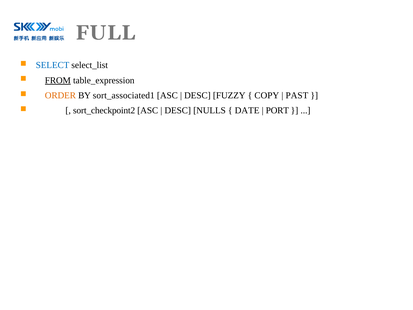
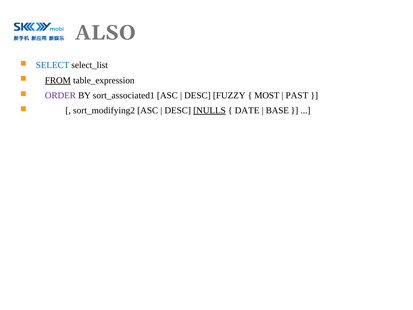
FULL: FULL -> ALSO (105, 33)
ORDER colour: orange -> purple (60, 95)
COPY: COPY -> MOST (267, 95)
sort_checkpoint2: sort_checkpoint2 -> sort_modifying2 (104, 110)
NULLS underline: none -> present (210, 110)
PORT: PORT -> BASE (277, 110)
